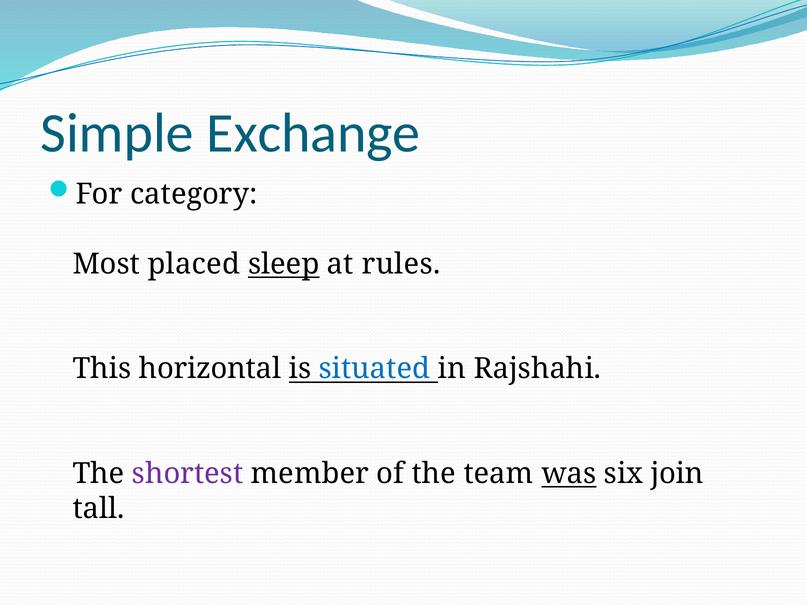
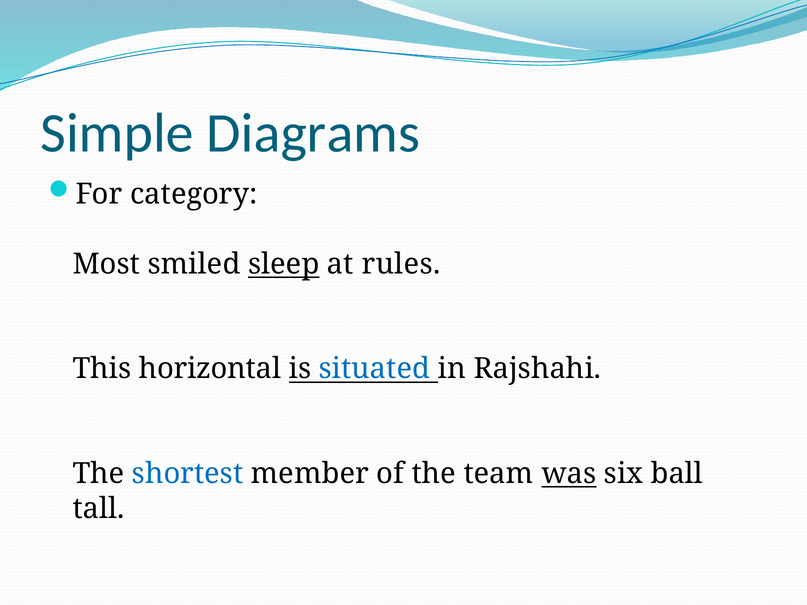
Exchange: Exchange -> Diagrams (313, 133)
placed: placed -> smiled (194, 264)
shortest colour: purple -> blue (188, 474)
join: join -> ball (677, 474)
